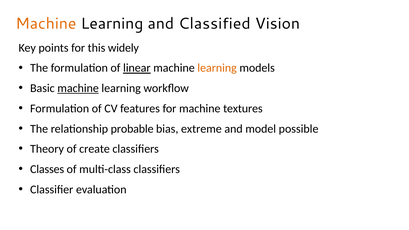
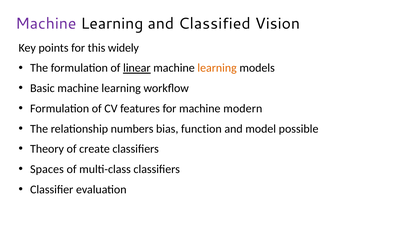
Machine colour: orange -> purple (46, 24)
machine underline: present -> none (78, 88)
textures: textures -> modern (243, 109)
probable: probable -> numbers (132, 129)
extreme: extreme -> function (201, 129)
Classes: Classes -> Spaces (47, 169)
